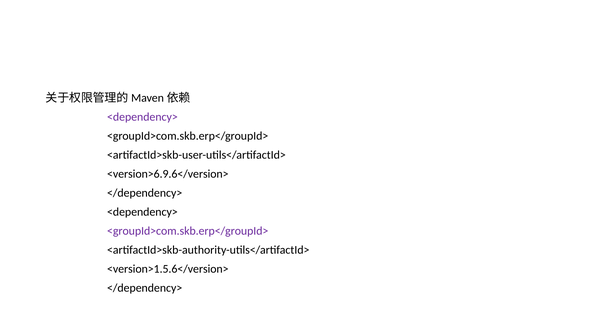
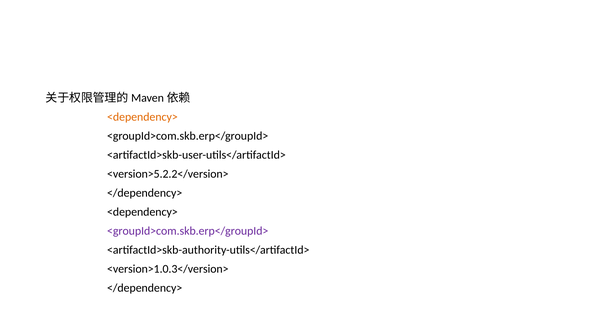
<dependency> colour: purple -> orange (142, 117)
<version>6.9.6</version>: <version>6.9.6</version> -> <version>5.2.2</version> (168, 174)
<version>1.5.6</version>: <version>1.5.6</version> -> <version>1.0.3</version> (168, 269)
